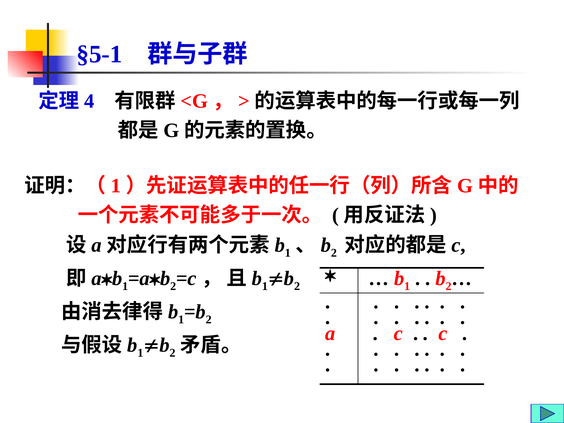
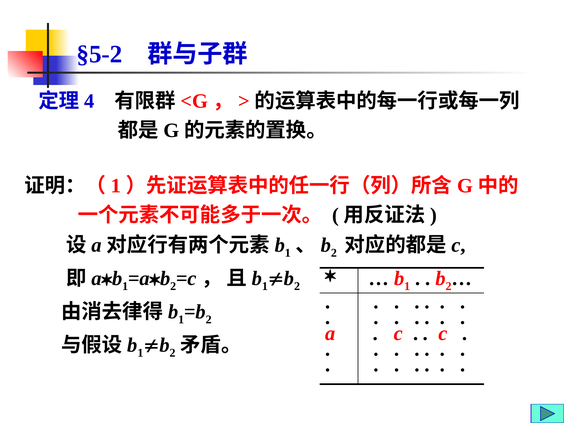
§5-1: §5-1 -> §5-2 (100, 54)
